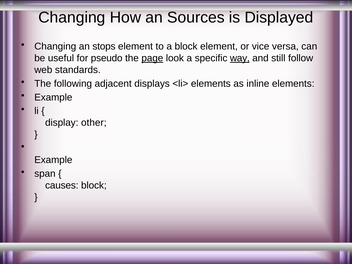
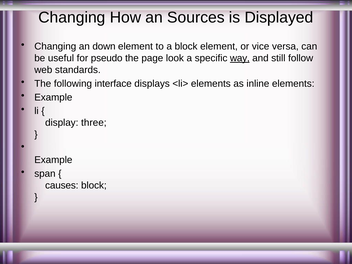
stops: stops -> down (104, 46)
page underline: present -> none (152, 58)
adjacent: adjacent -> interface (113, 84)
other: other -> three (94, 123)
